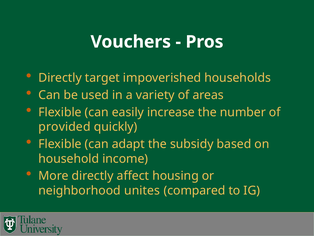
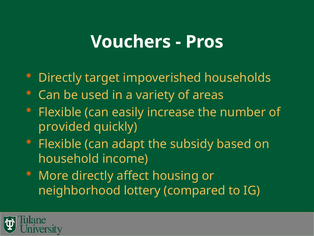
unites: unites -> lottery (142, 190)
